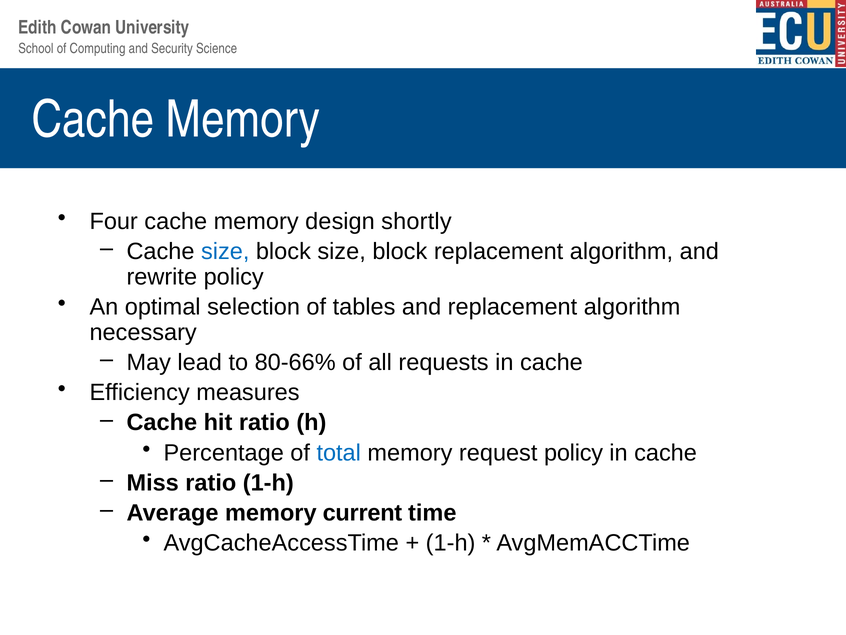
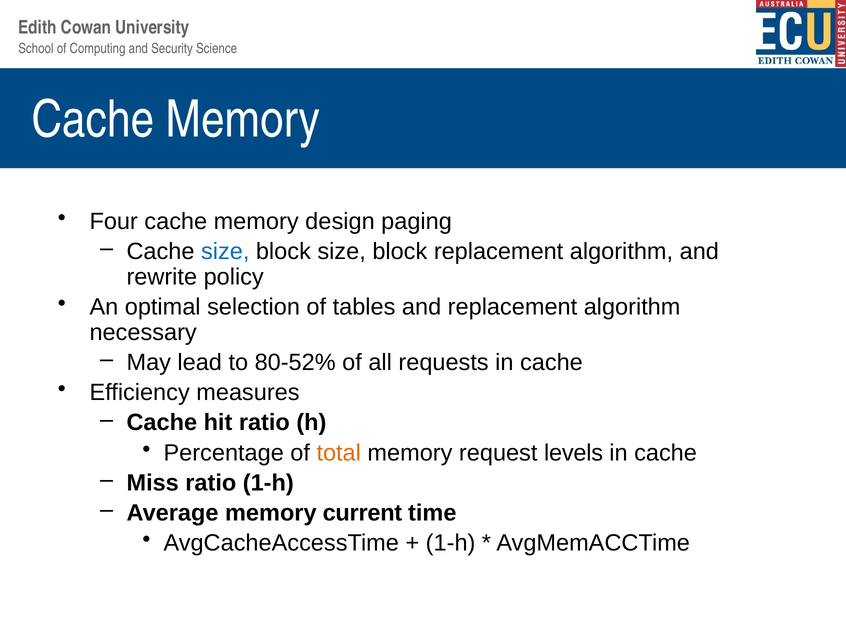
shortly: shortly -> paging (417, 221)
80-66%: 80-66% -> 80-52% (295, 362)
total colour: blue -> orange (339, 452)
request policy: policy -> levels (574, 452)
